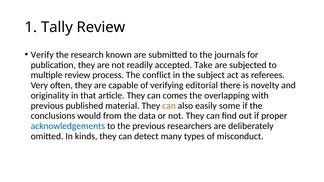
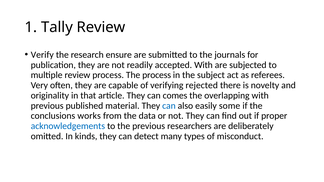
known: known -> ensure (119, 55)
accepted Take: Take -> With (203, 65)
The conflict: conflict -> process (157, 75)
editorial: editorial -> rejected (202, 85)
can colour: orange -> blue (169, 106)
would: would -> works (89, 116)
